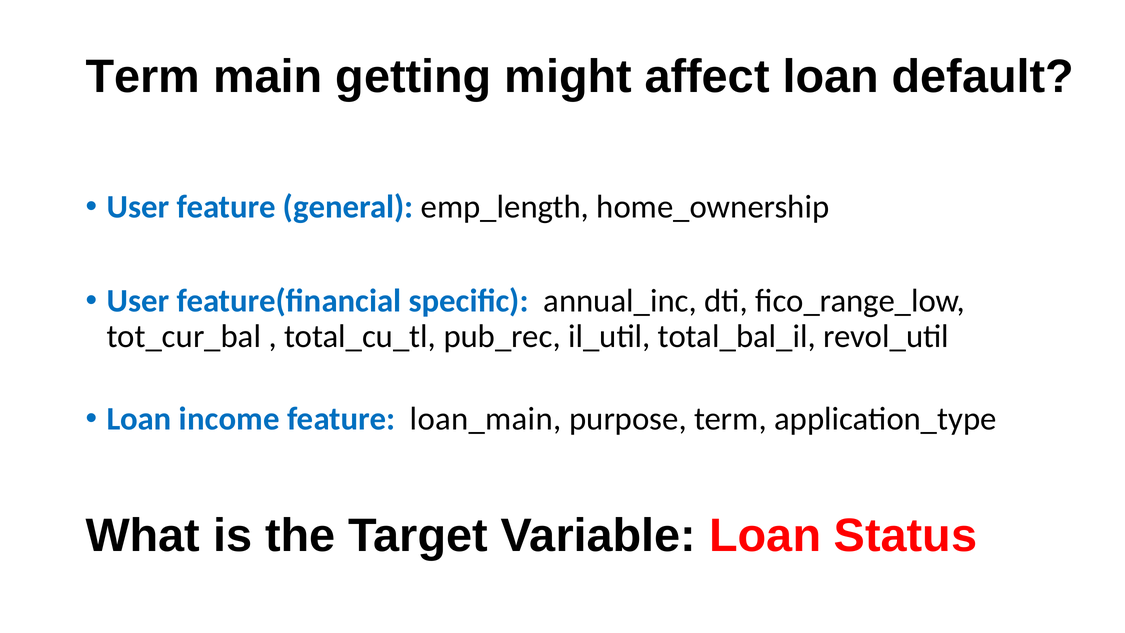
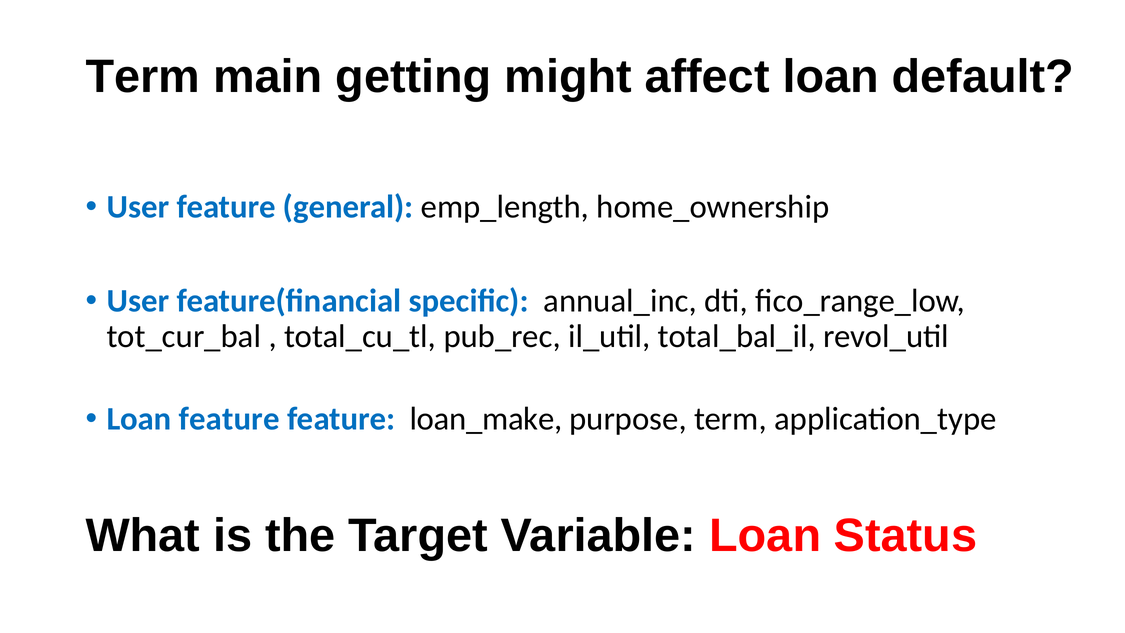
Loan income: income -> feature (229, 419)
loan_main: loan_main -> loan_make (486, 419)
